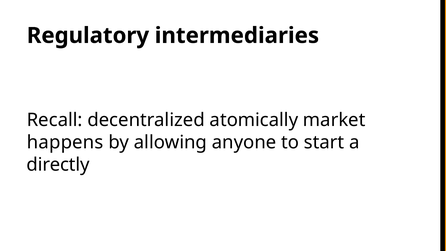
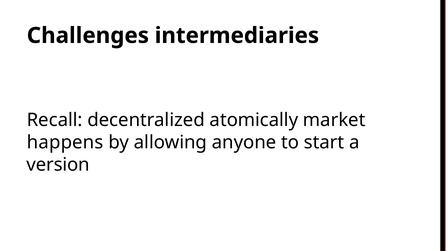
Regulatory: Regulatory -> Challenges (88, 36)
directly: directly -> version (58, 165)
